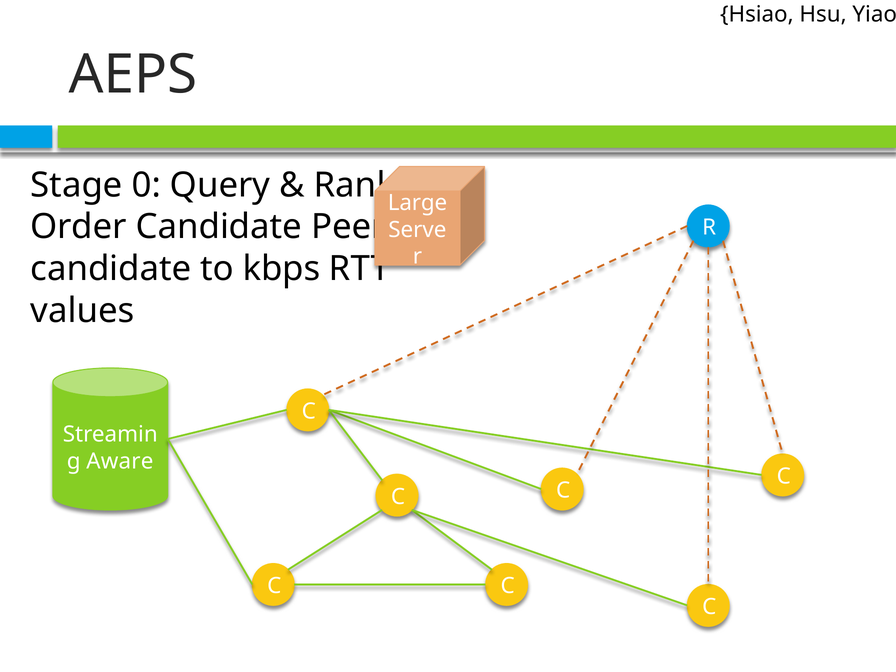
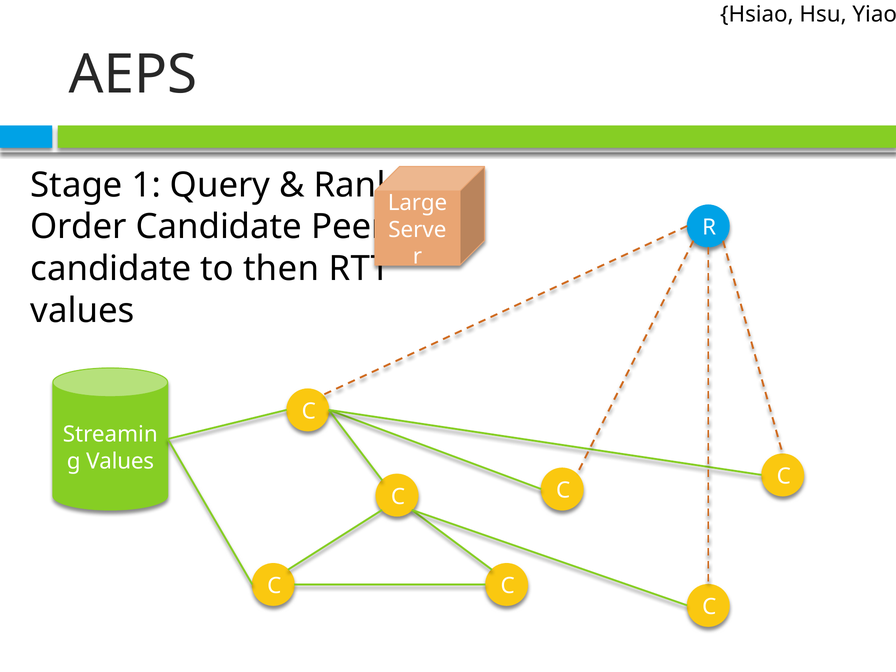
0: 0 -> 1 (146, 185)
kbps: kbps -> then (281, 269)
Aware: Aware -> Values (120, 461)
